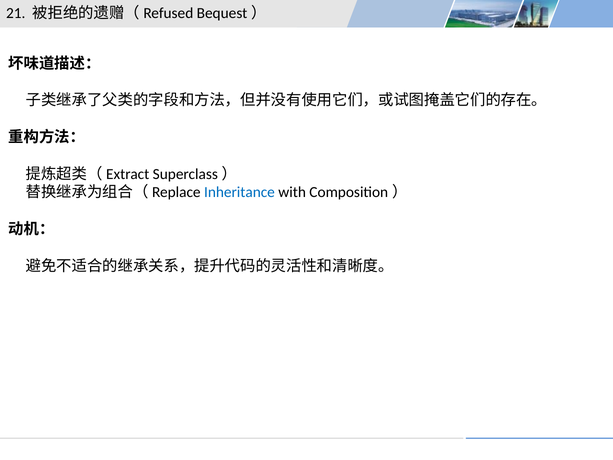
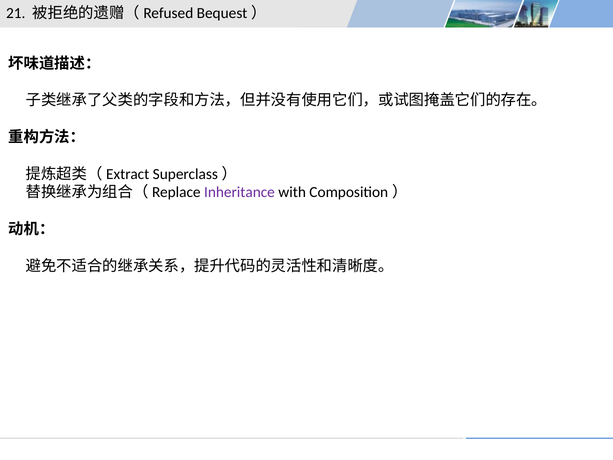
Inheritance colour: blue -> purple (239, 192)
